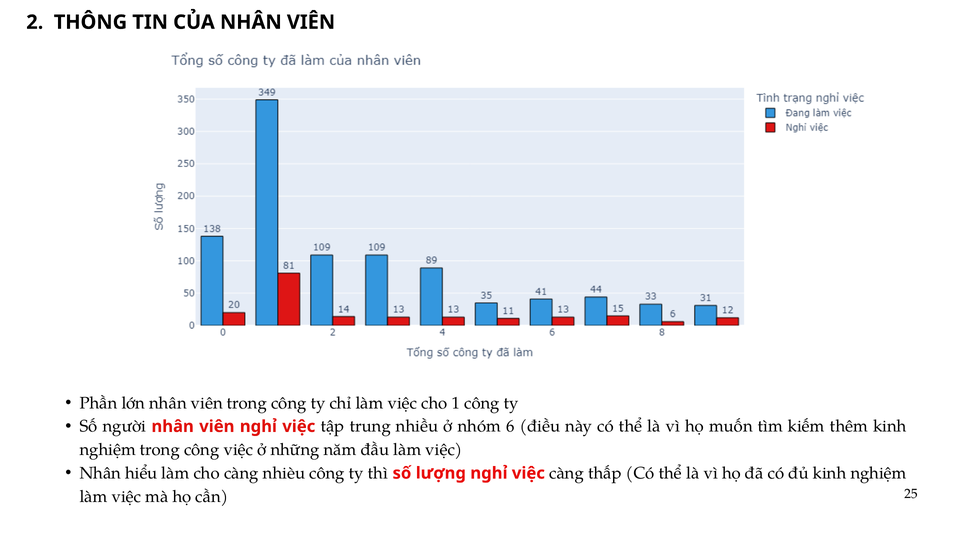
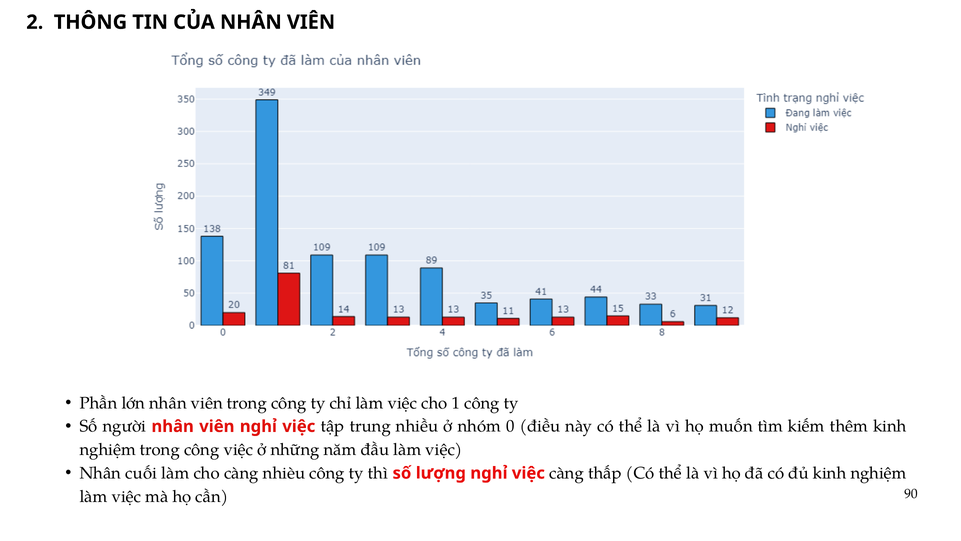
6: 6 -> 0 (510, 426)
hiểu: hiểu -> cuối (141, 473)
25: 25 -> 90 (911, 494)
